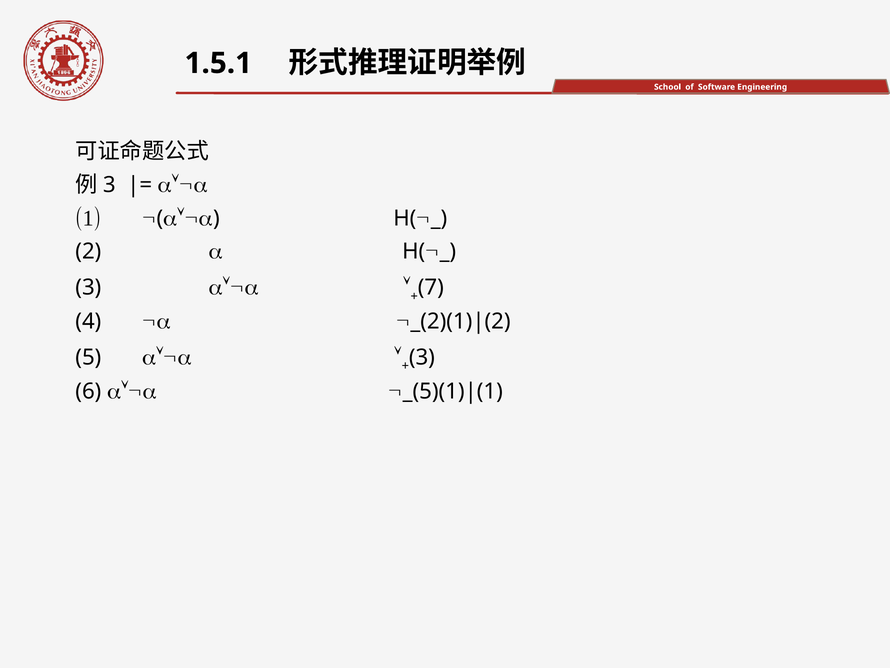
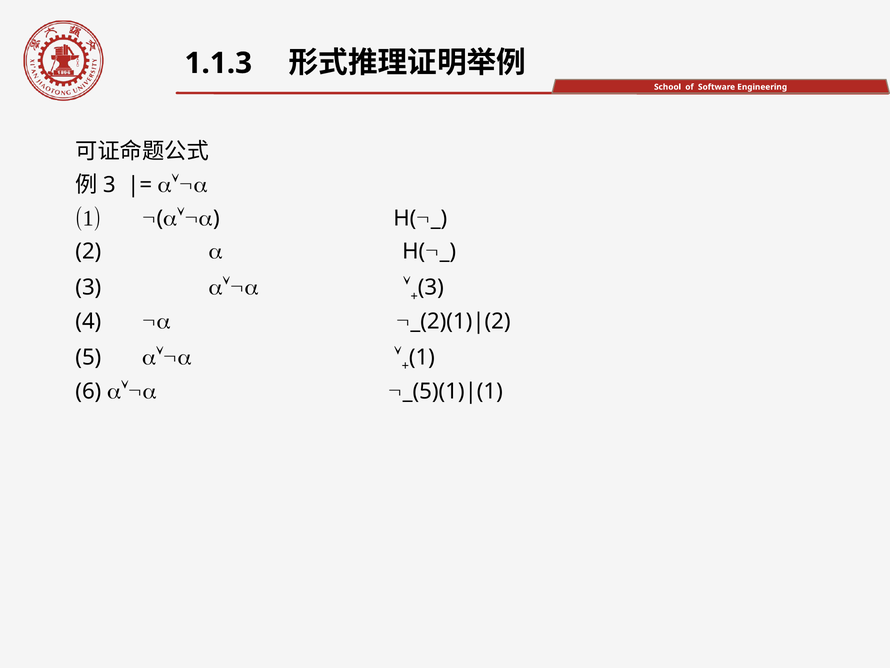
1.5.1: 1.5.1 -> 1.1.3 (218, 63)
7: 7 -> 3 (431, 287)
3: 3 -> 1 (422, 357)
